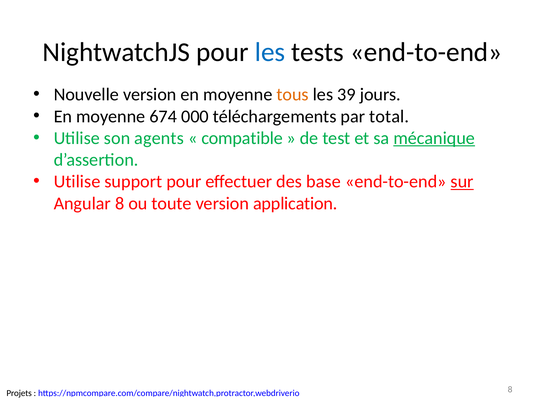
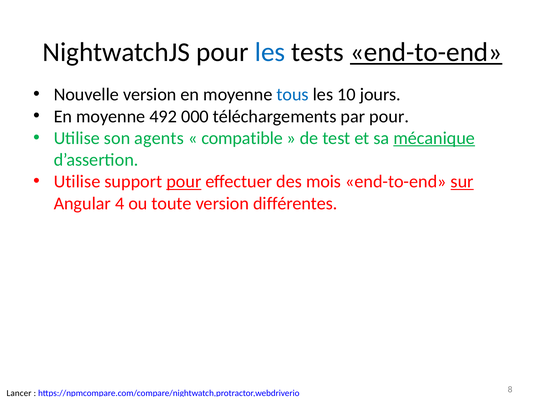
end-to-end underline: none -> present (426, 52)
tous colour: orange -> blue (293, 95)
39: 39 -> 10 (346, 95)
674: 674 -> 492 (163, 117)
par total: total -> pour (389, 117)
pour underline: none -> present (184, 182)
base: base -> mois (324, 182)
Angular 8: 8 -> 4 (120, 204)
application: application -> différentes (295, 204)
Projets: Projets -> Lancer (19, 394)
